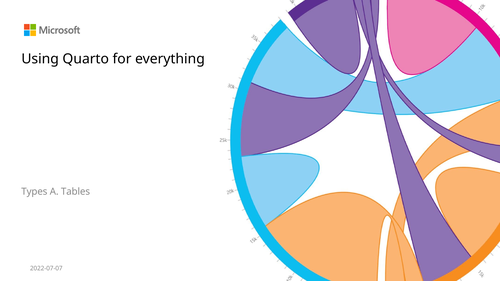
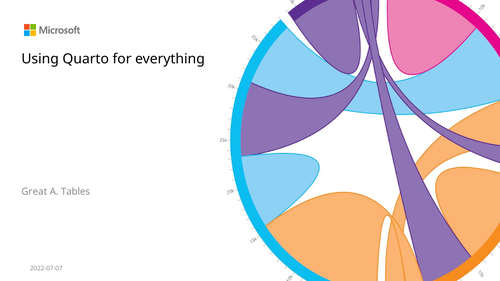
Types: Types -> Great (34, 192)
